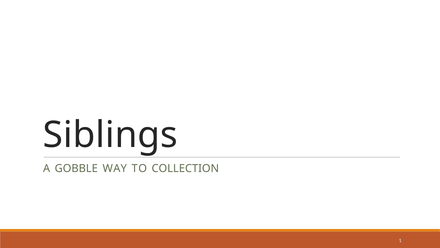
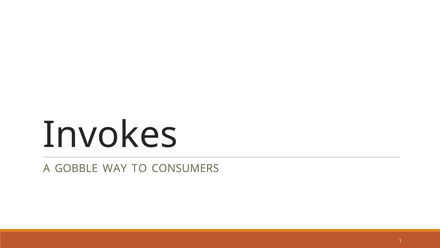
Siblings: Siblings -> Invokes (110, 135)
COLLECTION: COLLECTION -> CONSUMERS (185, 168)
